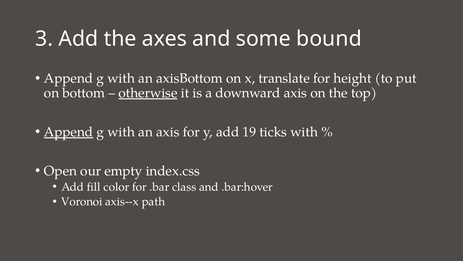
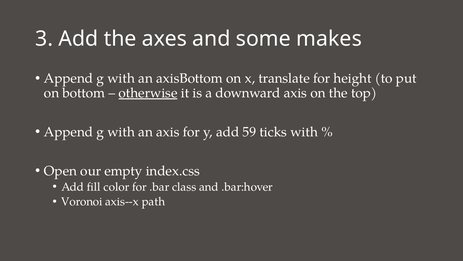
bound: bound -> makes (329, 39)
Append underline: present -> none (69, 132)
19: 19 -> 59 (249, 132)
